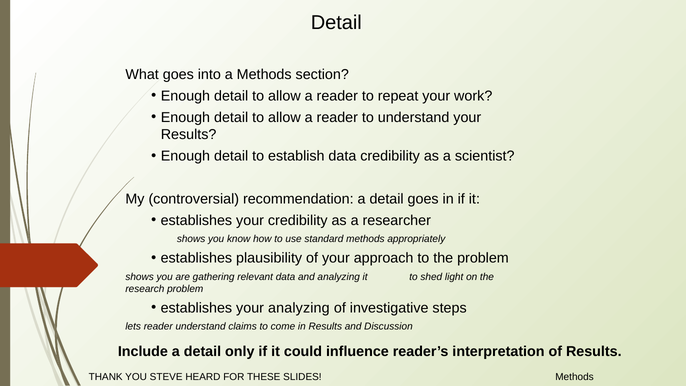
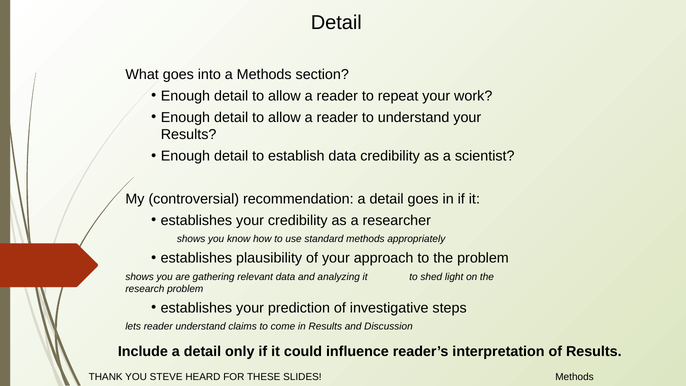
your analyzing: analyzing -> prediction (299, 308)
